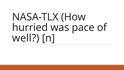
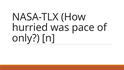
well: well -> only (26, 38)
